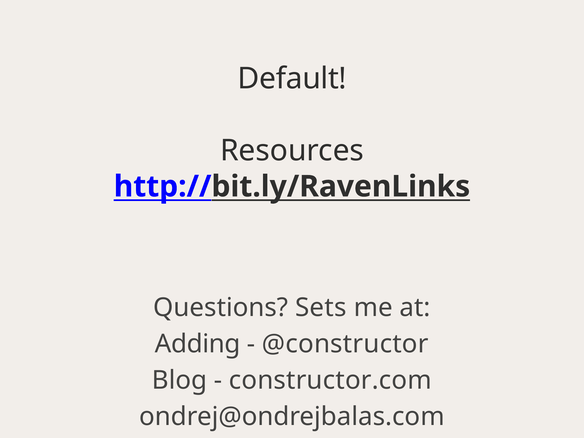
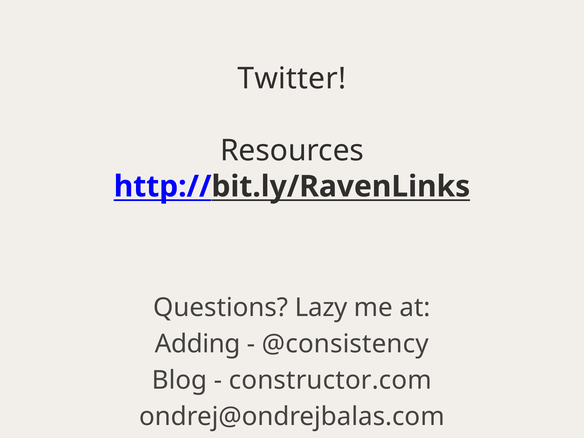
Default: Default -> Twitter (292, 79)
Sets: Sets -> Lazy (321, 307)
@constructor: @constructor -> @consistency (345, 344)
